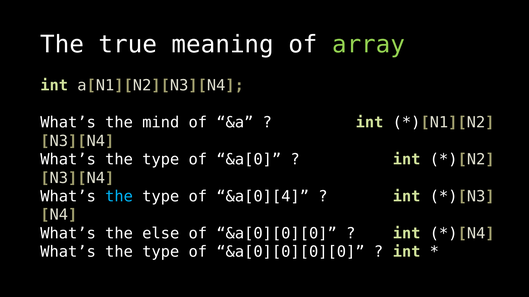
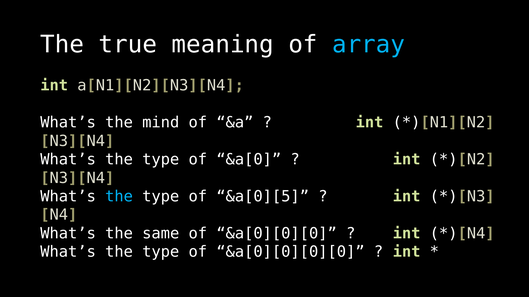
array colour: light green -> light blue (369, 44)
&a[0][4: &a[0][4 -> &a[0][5 (263, 197)
else: else -> same (161, 234)
